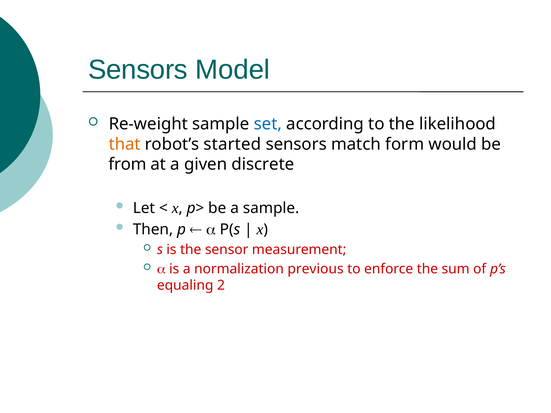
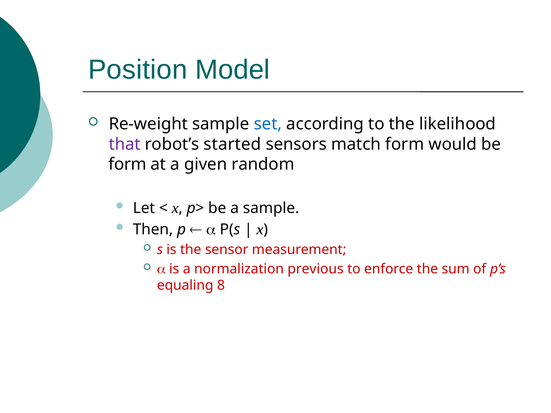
Sensors: Sensors -> Position (138, 70)
that colour: orange -> purple (125, 144)
from: from -> form (128, 165)
discrete: discrete -> random (263, 165)
2: 2 -> 8 (221, 286)
